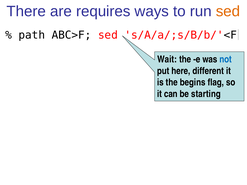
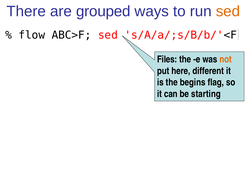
requires: requires -> grouped (103, 11)
path: path -> flow (32, 35)
Wait: Wait -> Files (167, 59)
not colour: blue -> orange (226, 59)
